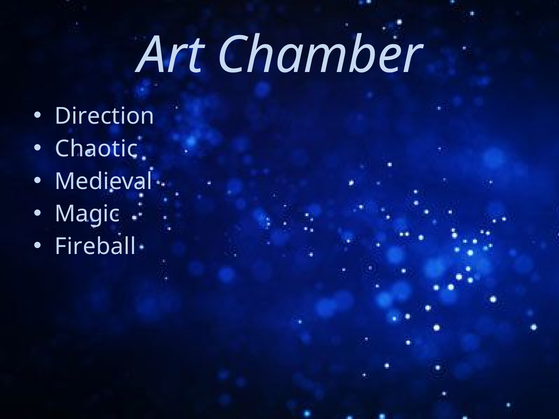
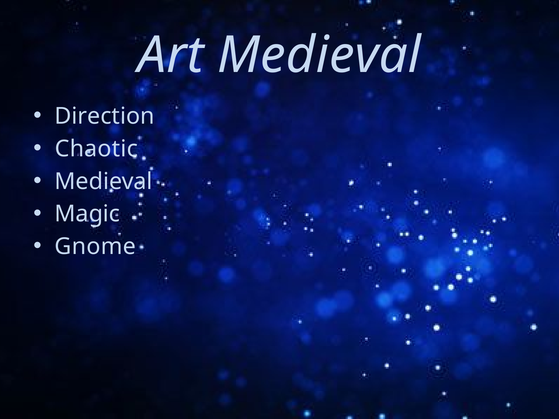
Art Chamber: Chamber -> Medieval (319, 55)
Fireball: Fireball -> Gnome (95, 247)
